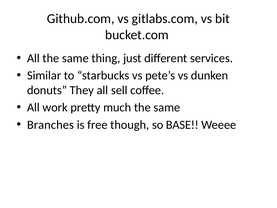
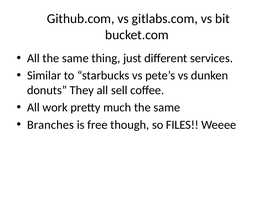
BASE: BASE -> FILES (182, 125)
